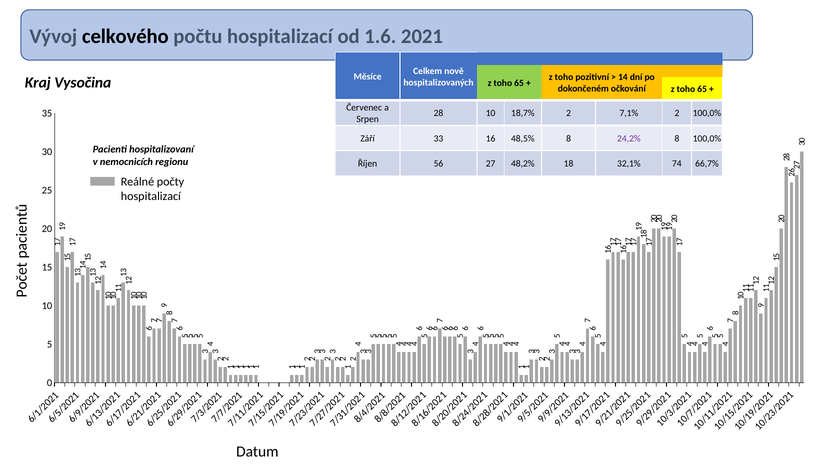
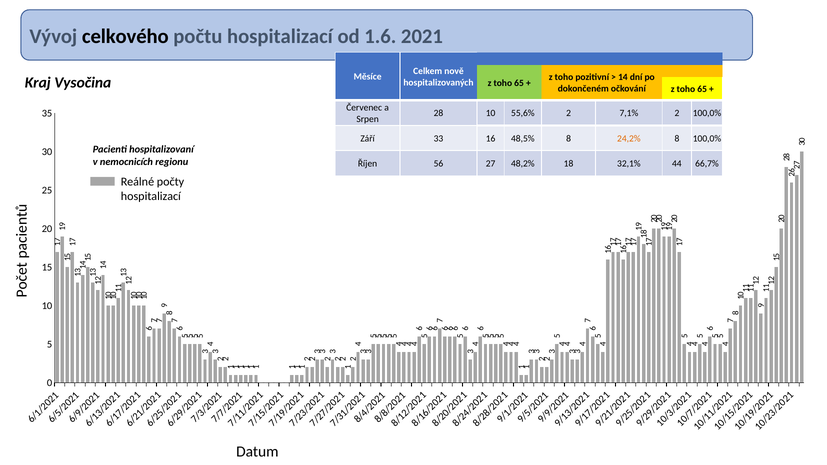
18,7%: 18,7% -> 55,6% (523, 113)
24,2% colour: purple -> orange (629, 138)
74: 74 -> 44 (677, 164)
